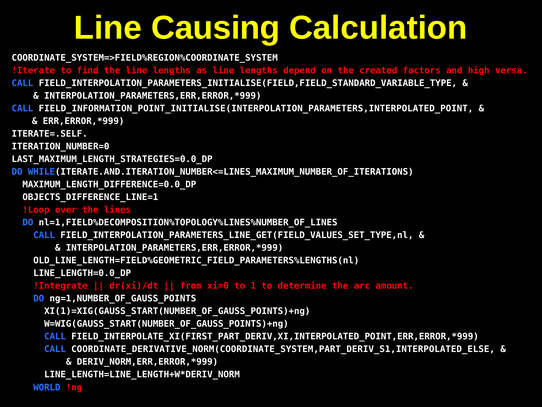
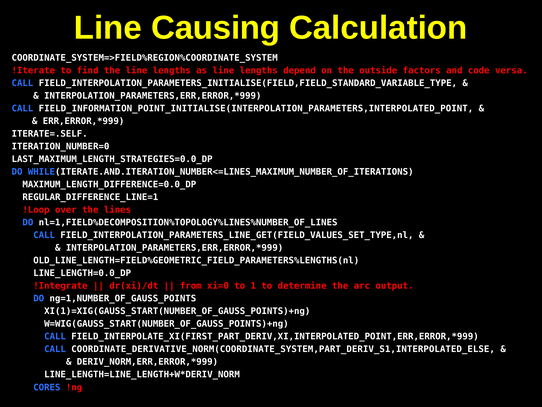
created: created -> outside (378, 71)
high: high -> code (479, 71)
OBJECTS_DIFFERENCE_LINE=1: OBJECTS_DIFFERENCE_LINE=1 -> REGULAR_DIFFERENCE_LINE=1 (90, 197)
amount: amount -> output (394, 286)
WORLD: WORLD -> CORES (47, 387)
